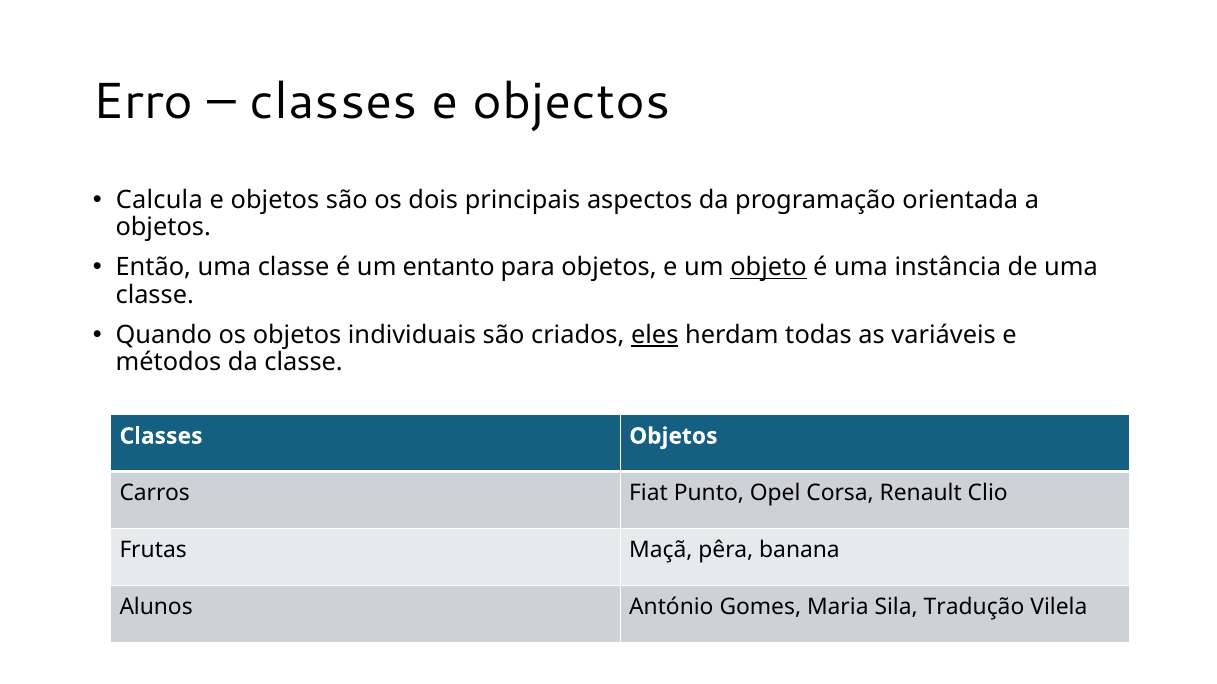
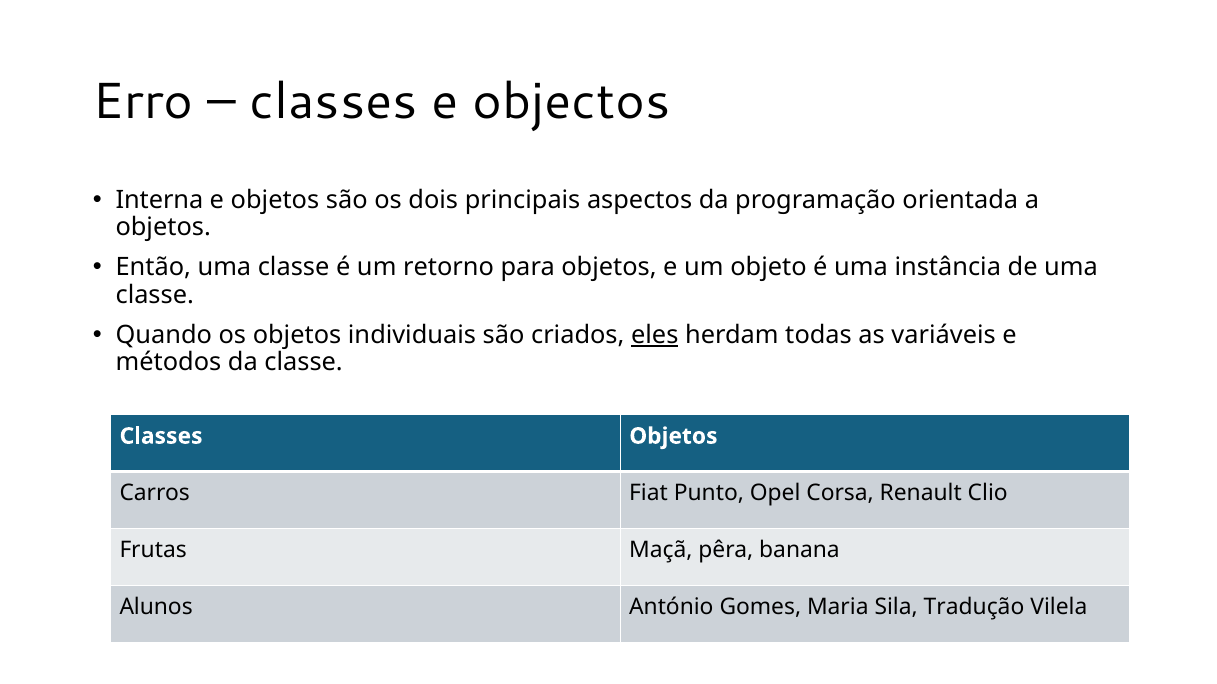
Calcula: Calcula -> Interna (159, 200)
entanto: entanto -> retorno (449, 268)
objeto underline: present -> none (768, 268)
